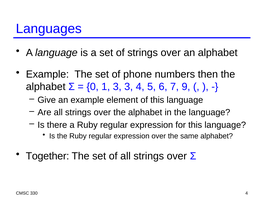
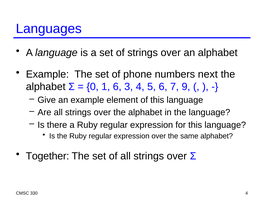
then: then -> next (208, 74)
1 3: 3 -> 6 (117, 87)
